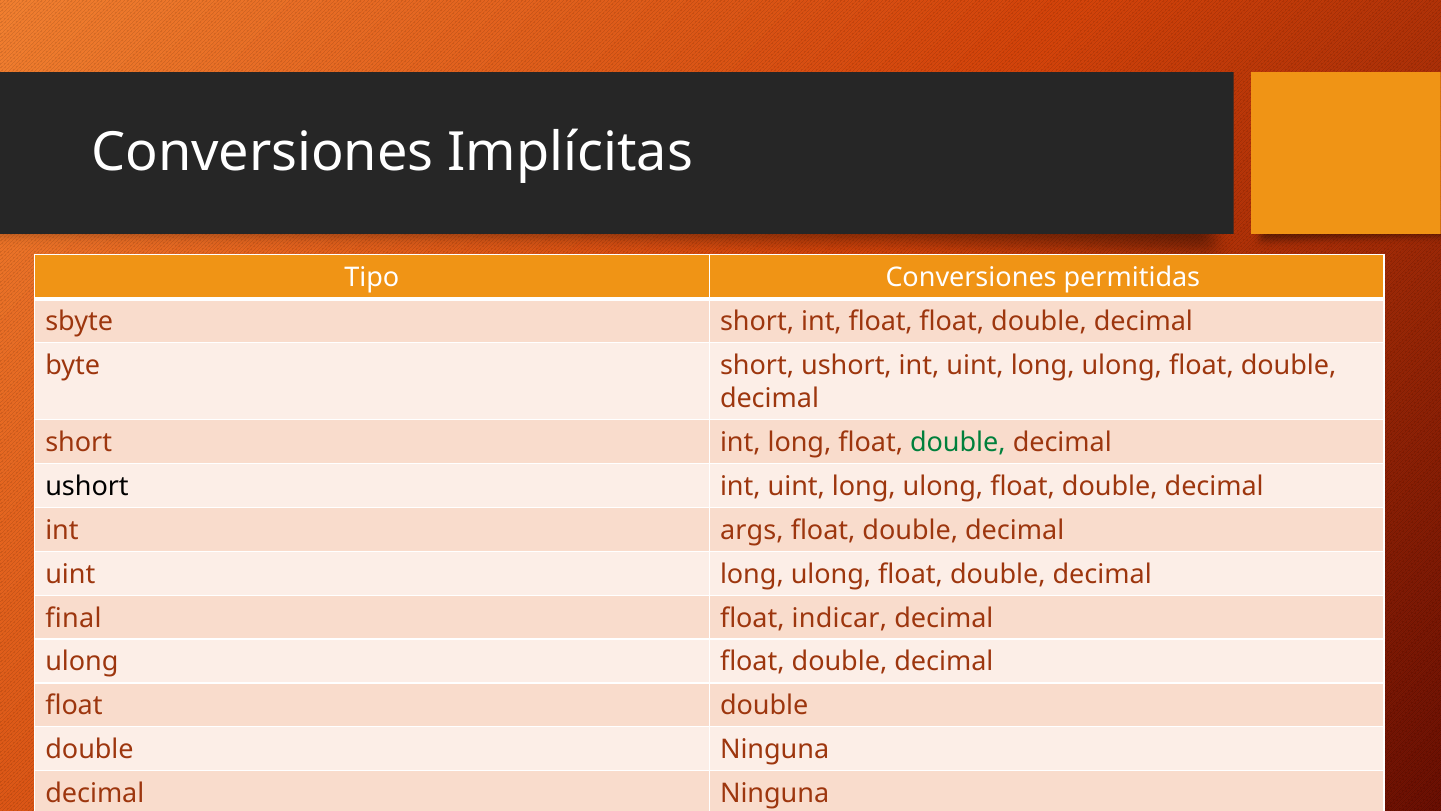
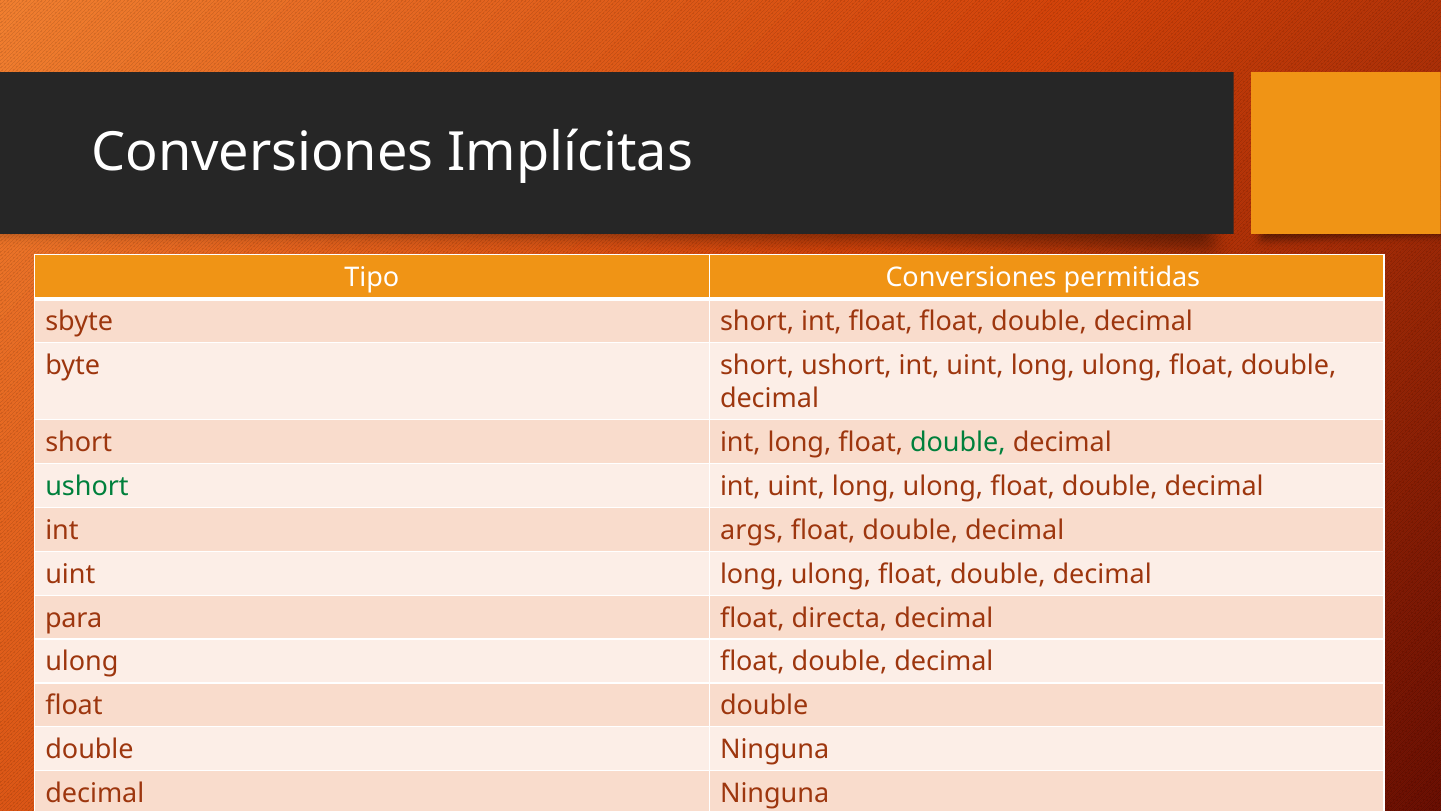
ushort colour: black -> green (87, 486)
final: final -> para (74, 618)
indicar: indicar -> directa (839, 618)
